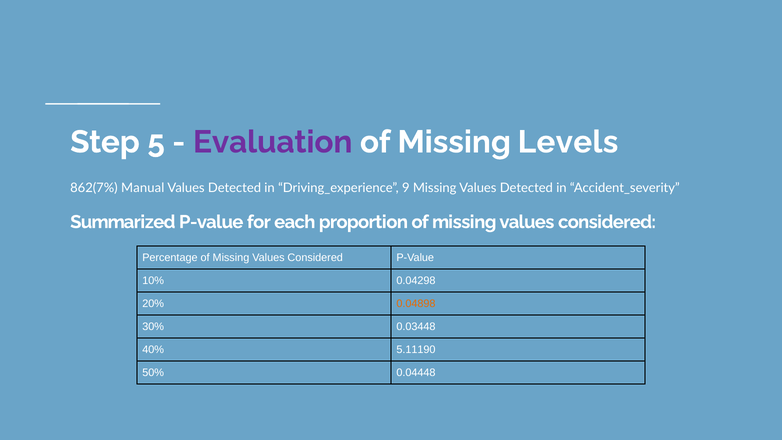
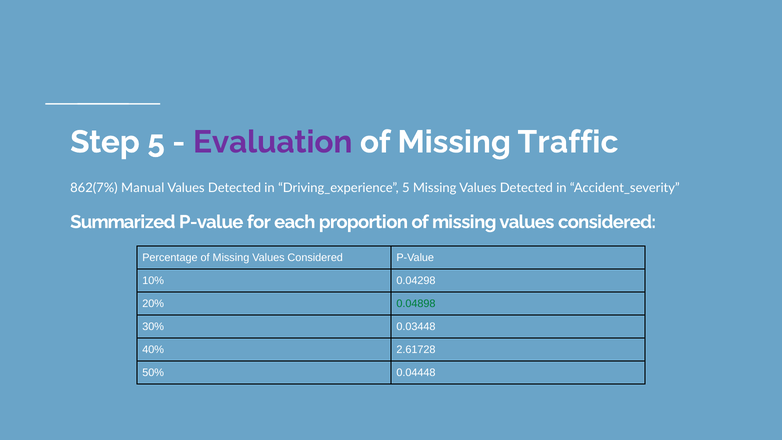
Levels: Levels -> Traffic (568, 142)
Driving_experience 9: 9 -> 5 (406, 188)
0.04898 colour: orange -> green (416, 303)
5.11190: 5.11190 -> 2.61728 (416, 349)
